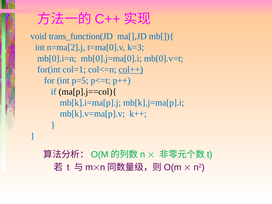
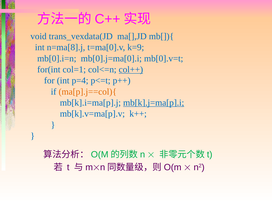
trans_function(JD: trans_function(JD -> trans_vexdata(JD (81, 36)
n=ma[2].j: n=ma[2].j -> n=ma[8].j (66, 47)
k=3: k=3 -> k=9 (136, 47)
p=5: p=5 -> p=4 (80, 81)
ma[p].j==col){ colour: black -> orange (88, 92)
mb[k].j=ma[p].i underline: none -> present (154, 103)
